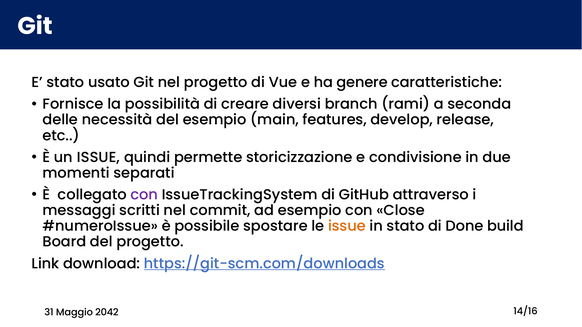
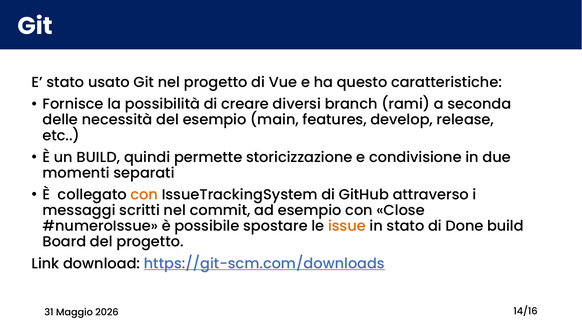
genere: genere -> questo (362, 83)
un ISSUE: ISSUE -> BUILD (98, 157)
con colour: purple -> orange (144, 195)
2042: 2042 -> 2026 (107, 313)
